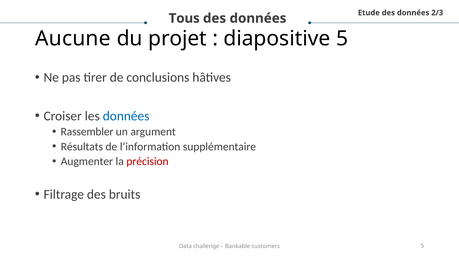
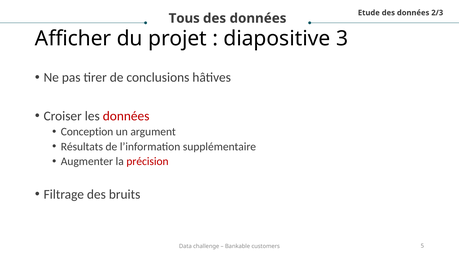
Aucune: Aucune -> Afficher (73, 39)
diapositive 5: 5 -> 3 (342, 39)
données colour: blue -> red (126, 116)
Rassembler: Rassembler -> Conception (87, 132)
